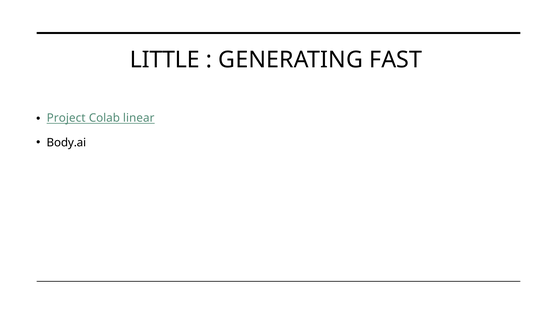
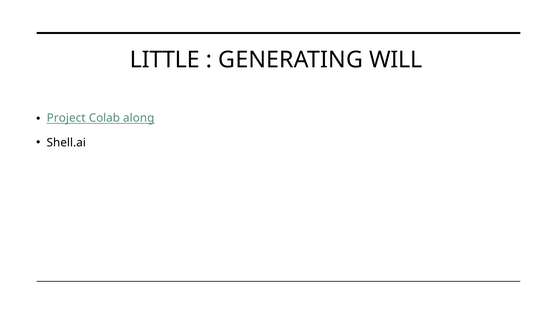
FAST: FAST -> WILL (396, 60)
linear: linear -> along (139, 118)
Body.ai: Body.ai -> Shell.ai (66, 142)
